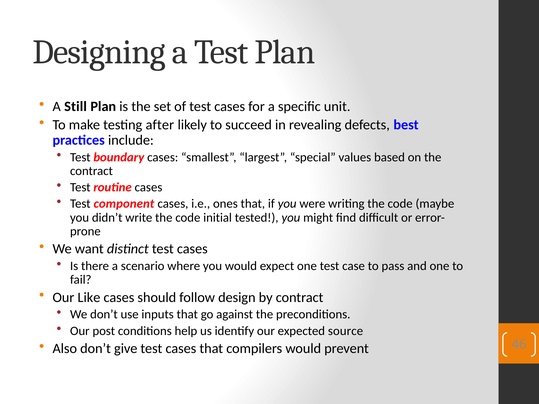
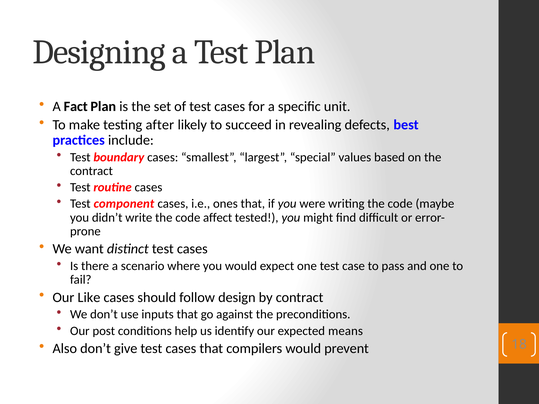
Still: Still -> Fact (76, 107)
initial: initial -> affect (218, 218)
source: source -> means (346, 331)
46: 46 -> 18 (519, 345)
